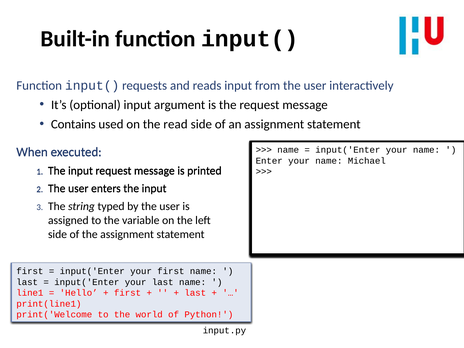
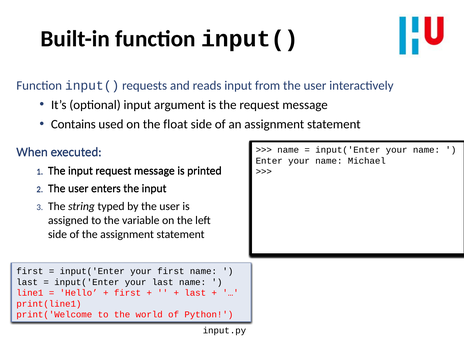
read: read -> float (176, 124)
